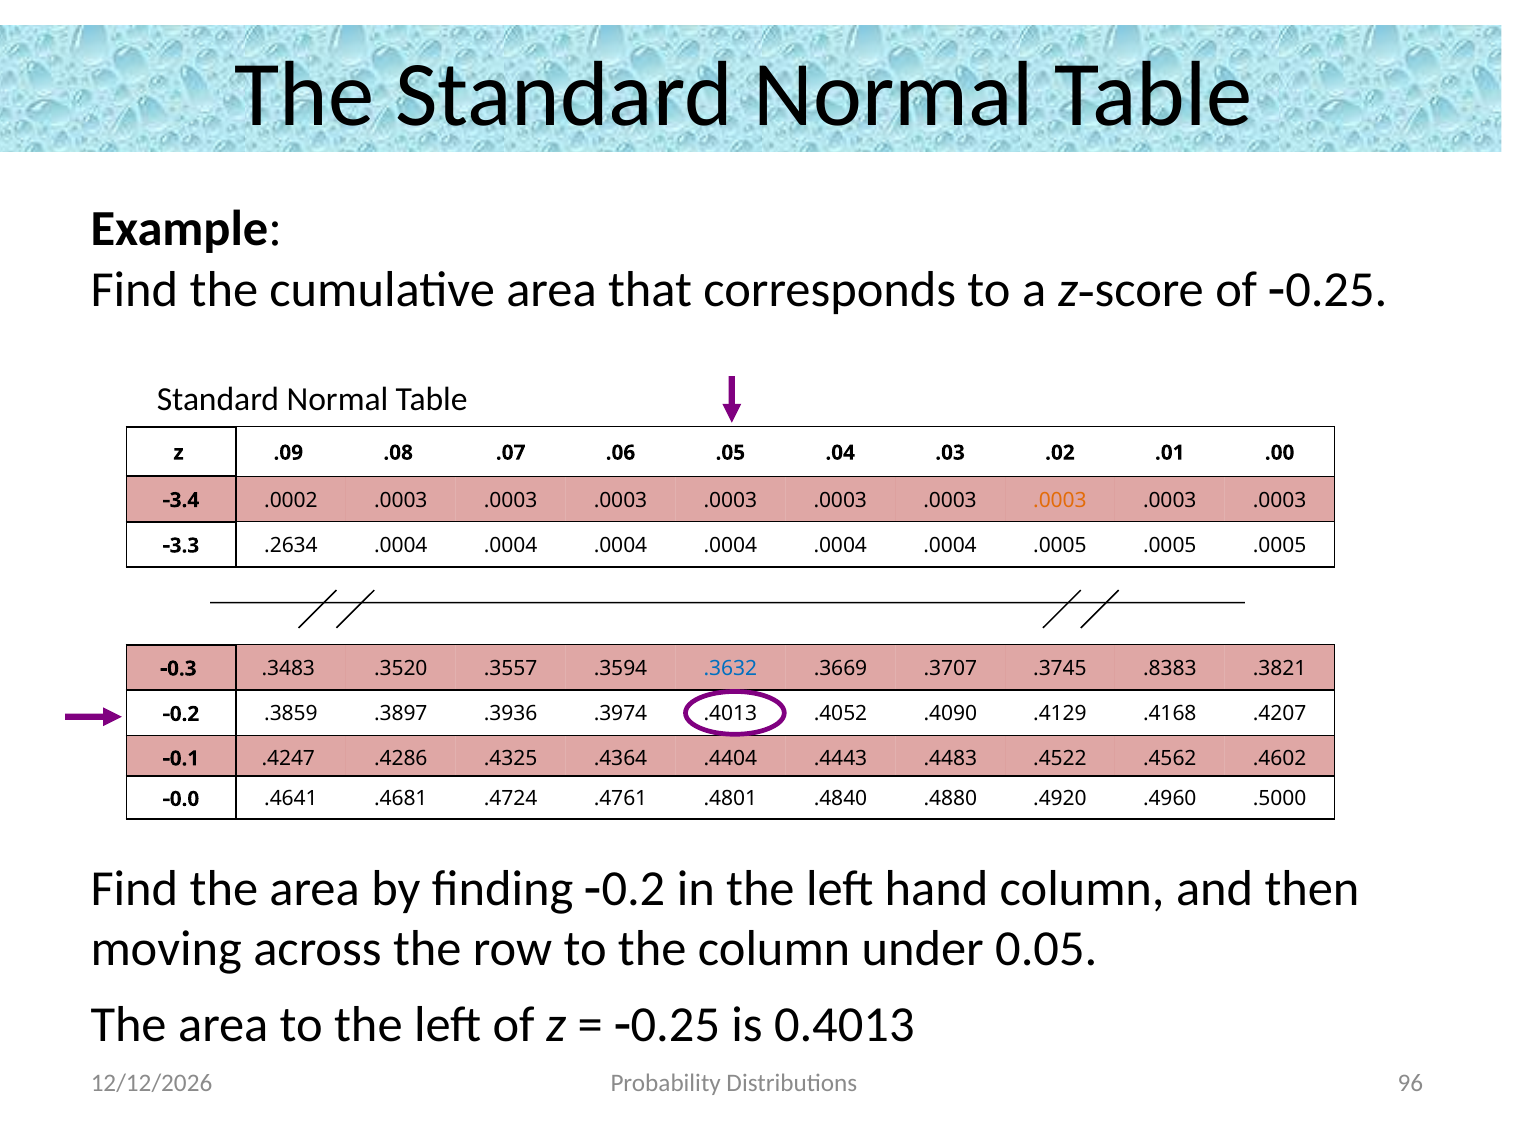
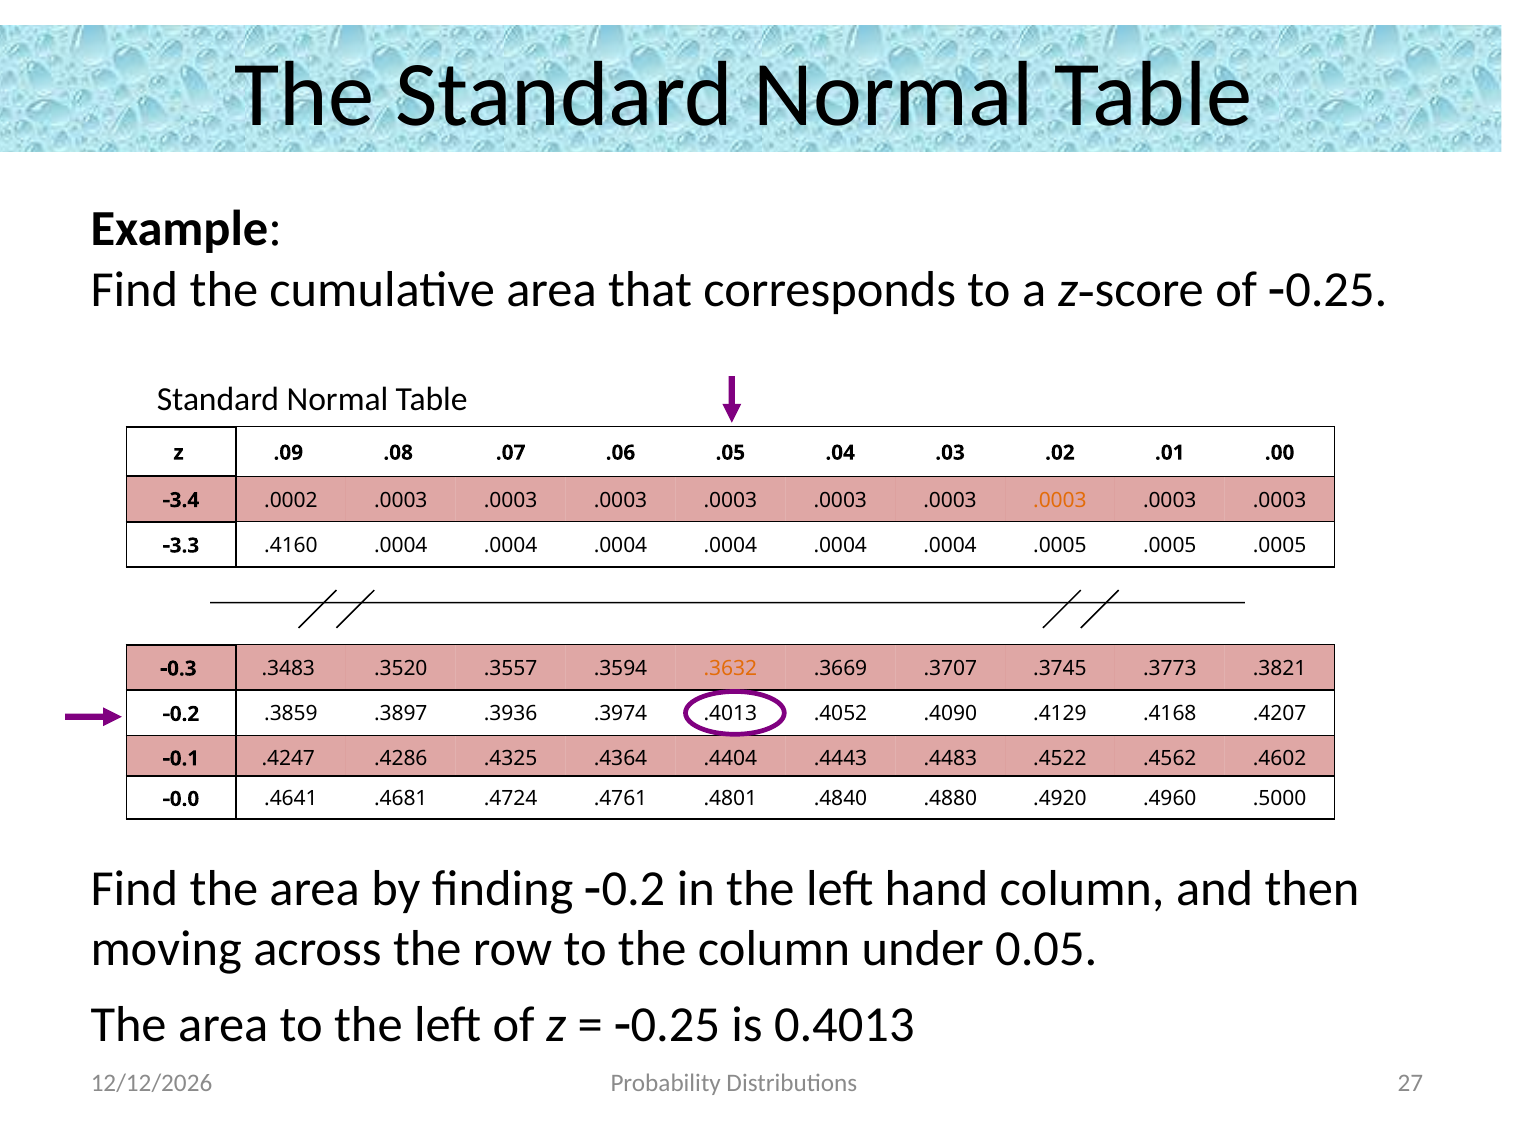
.2634: .2634 -> .4160 (291, 546)
.3632 colour: blue -> orange (730, 669)
.8383: .8383 -> .3773 (1170, 669)
96: 96 -> 27 (1410, 1084)
